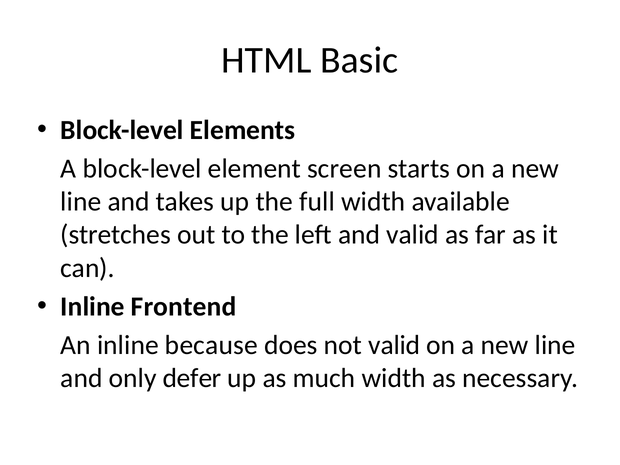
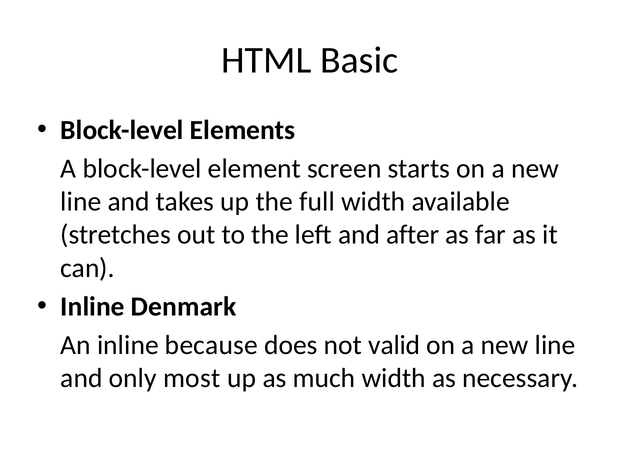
and valid: valid -> after (413, 235)
Frontend: Frontend -> Denmark (184, 307)
defer: defer -> most (192, 378)
